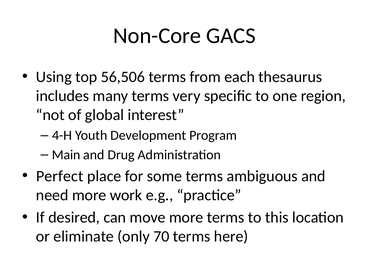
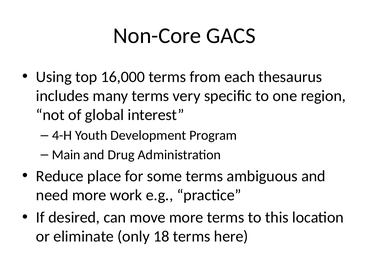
56,506: 56,506 -> 16,000 (123, 77)
Perfect: Perfect -> Reduce (60, 177)
70: 70 -> 18 (161, 237)
